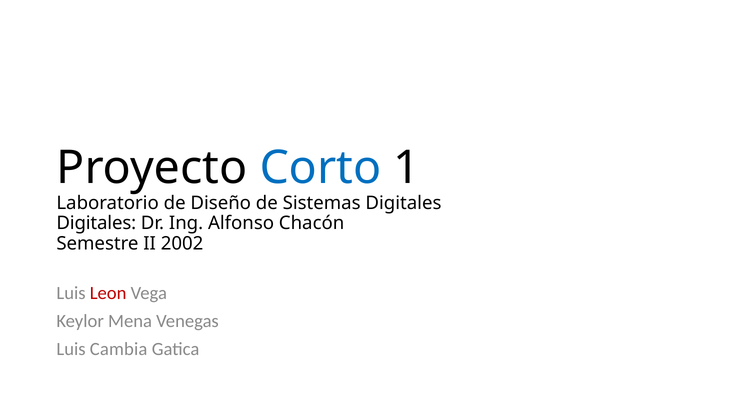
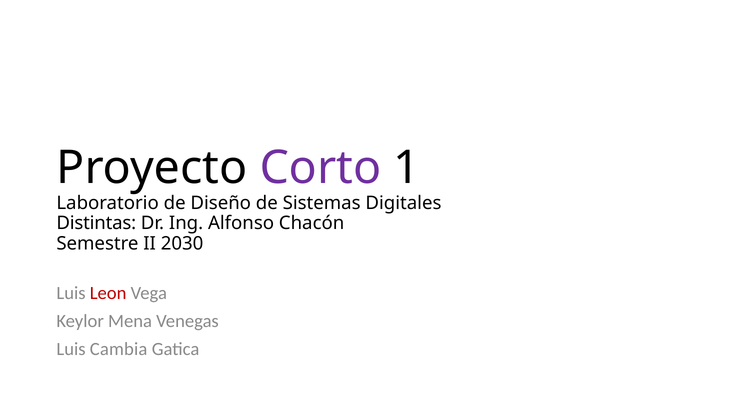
Corto colour: blue -> purple (320, 168)
Digitales: Digitales -> Distintas (96, 223)
2002: 2002 -> 2030 (182, 243)
